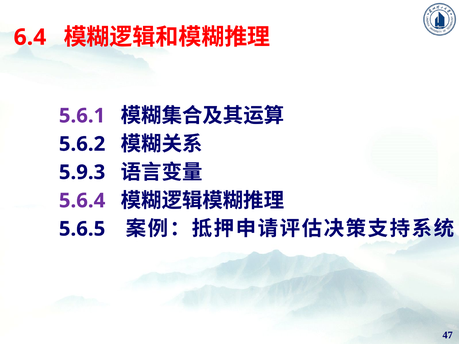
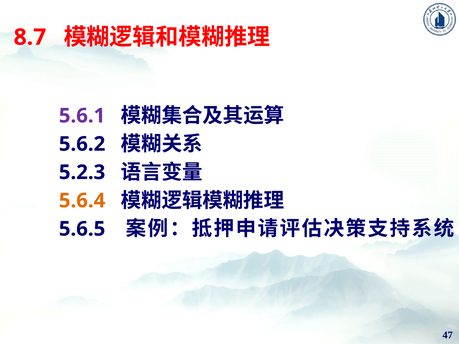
6.4: 6.4 -> 8.7 (30, 37)
5.9.3: 5.9.3 -> 5.2.3 (82, 172)
5.6.4 colour: purple -> orange (82, 201)
